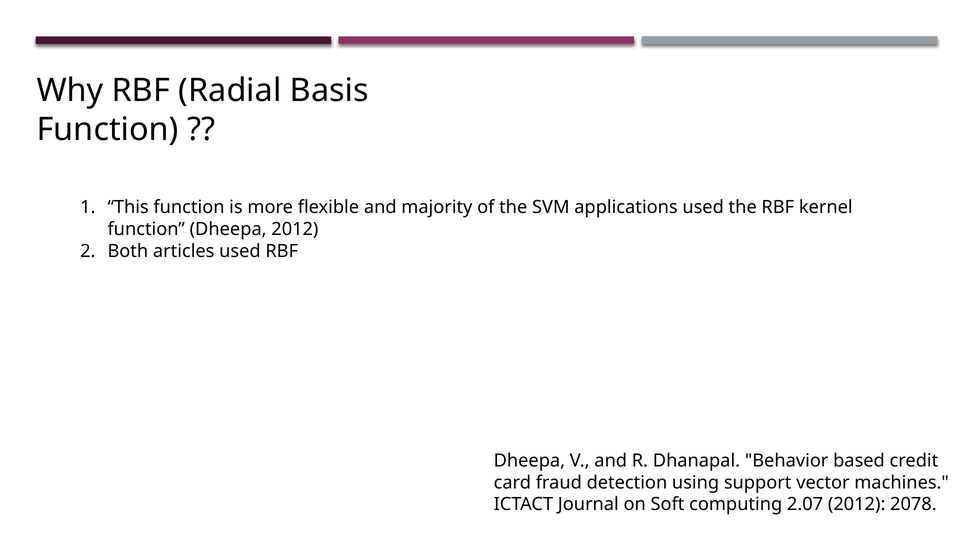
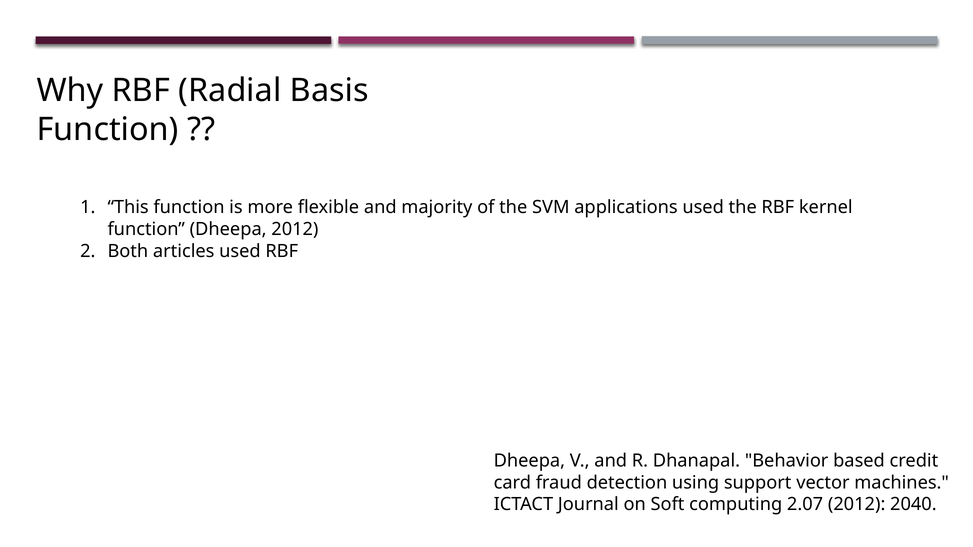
2078: 2078 -> 2040 (913, 505)
